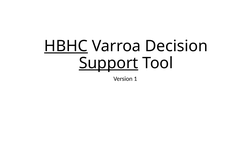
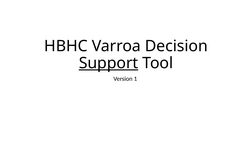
HBHC underline: present -> none (66, 46)
